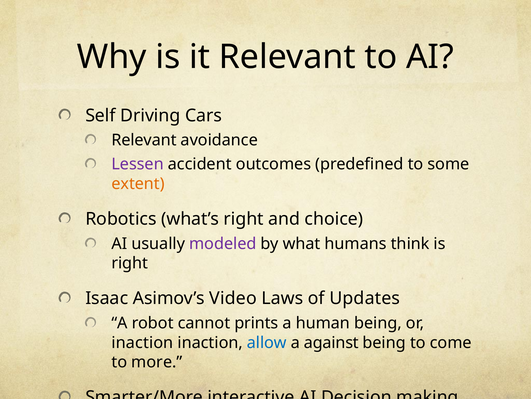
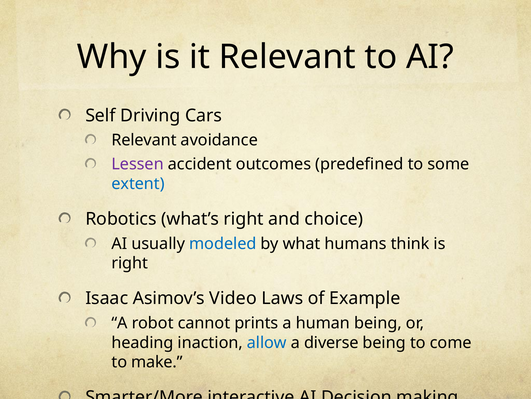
extent colour: orange -> blue (138, 183)
modeled colour: purple -> blue (223, 243)
Updates: Updates -> Example (365, 298)
inaction: inaction -> heading (143, 342)
against: against -> diverse (331, 342)
more: more -> make (157, 361)
